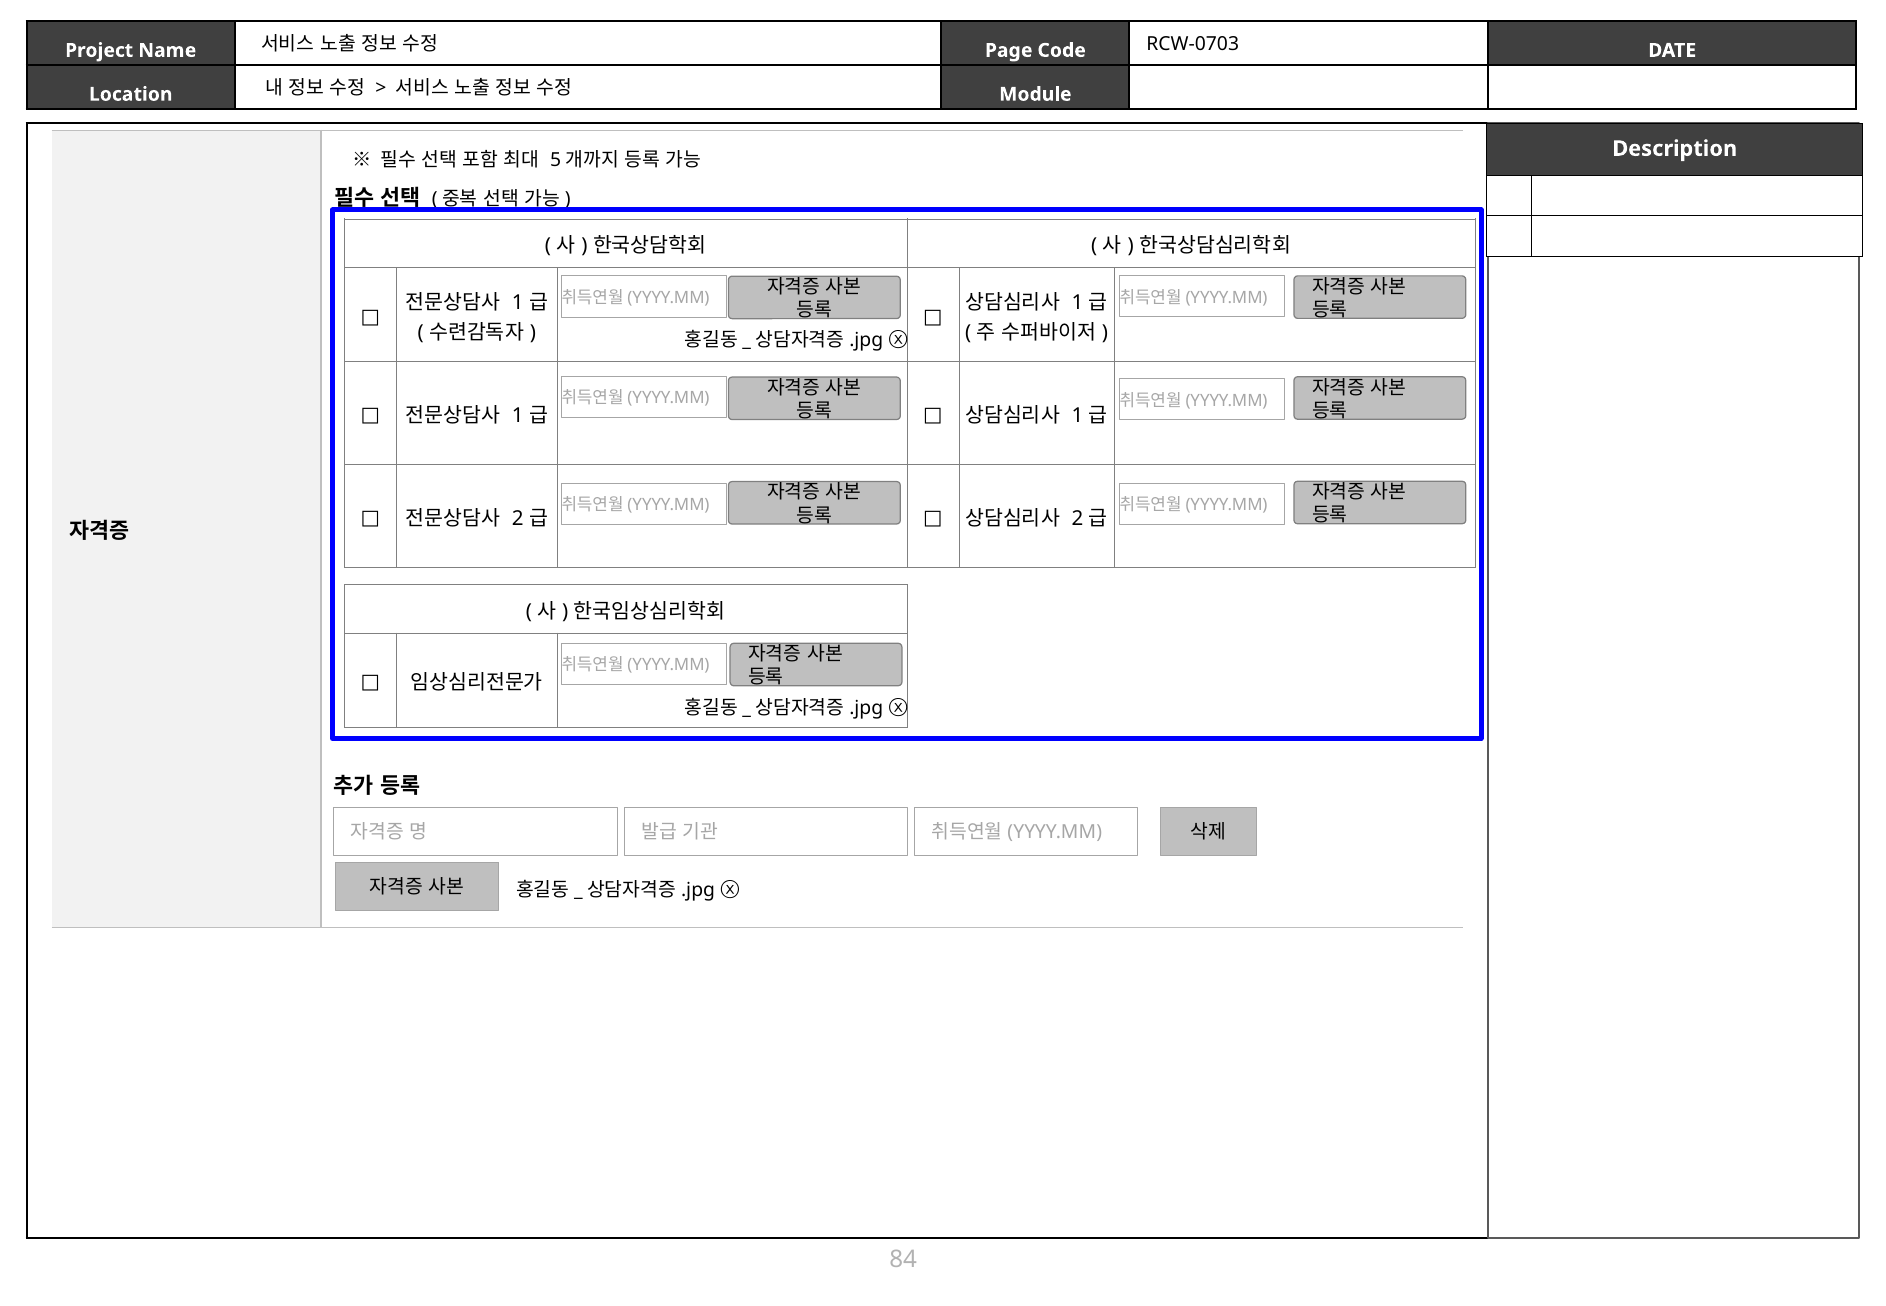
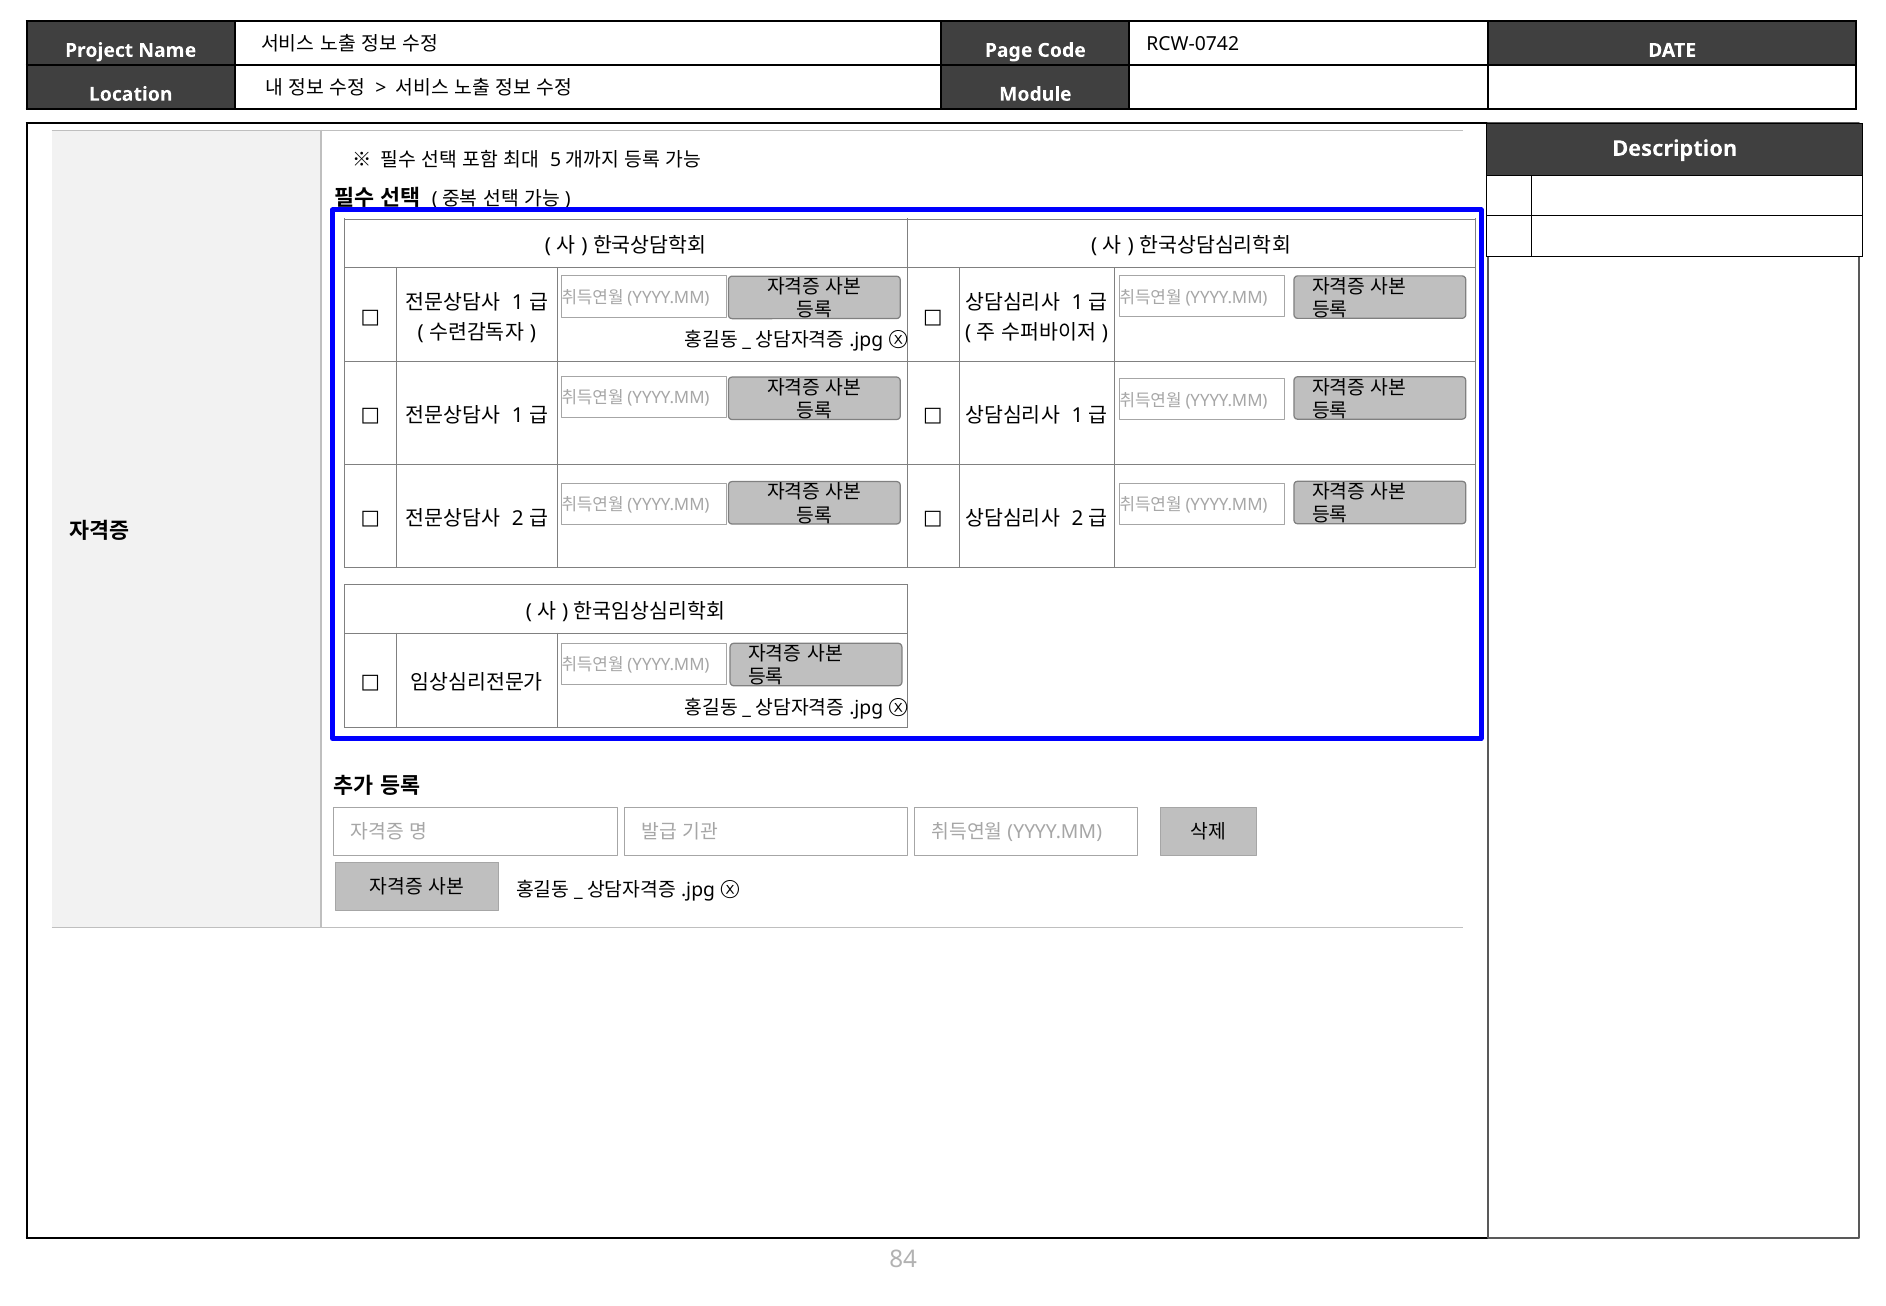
RCW-0703: RCW-0703 -> RCW-0742 (1193, 44)
